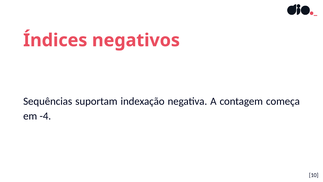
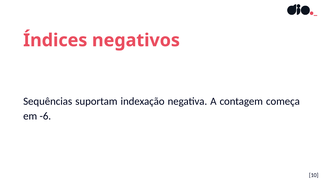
-4: -4 -> -6 (45, 116)
